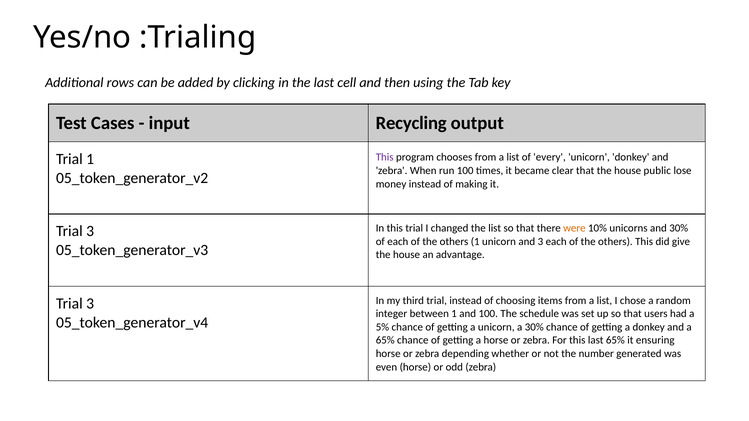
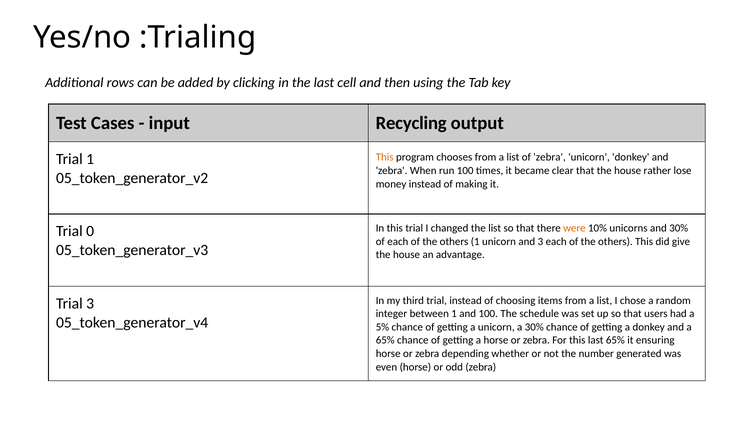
This colour: purple -> orange (385, 157)
of every: every -> zebra (550, 157)
public: public -> rather (657, 171)
3: 3 -> 0 (90, 231)
